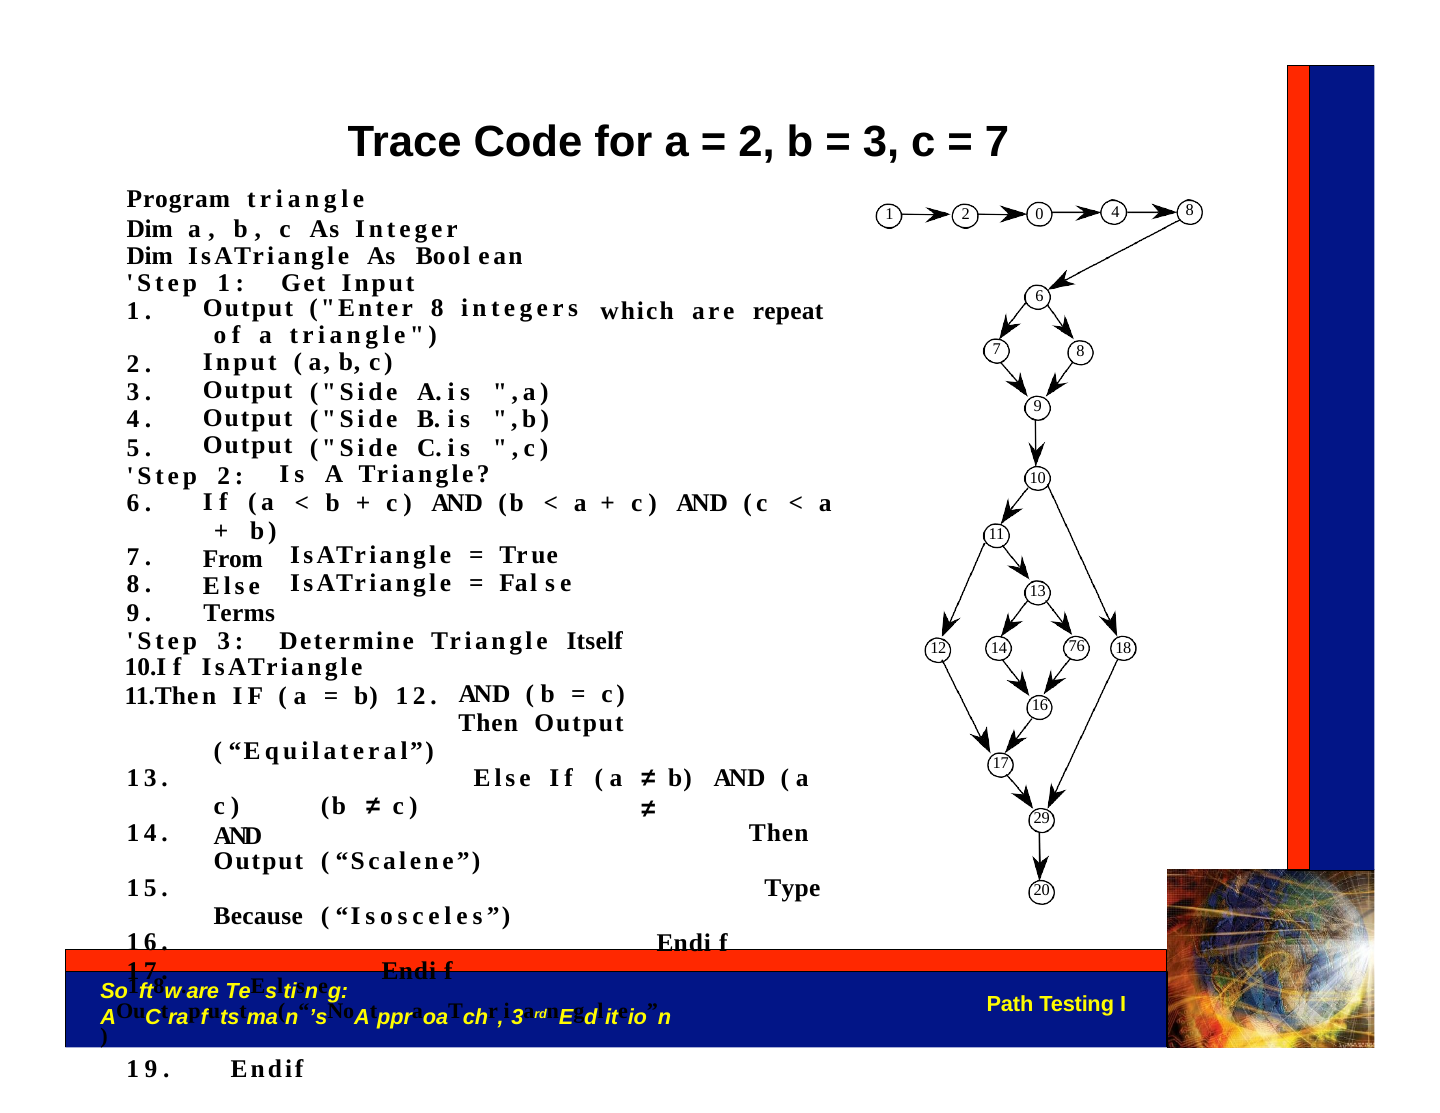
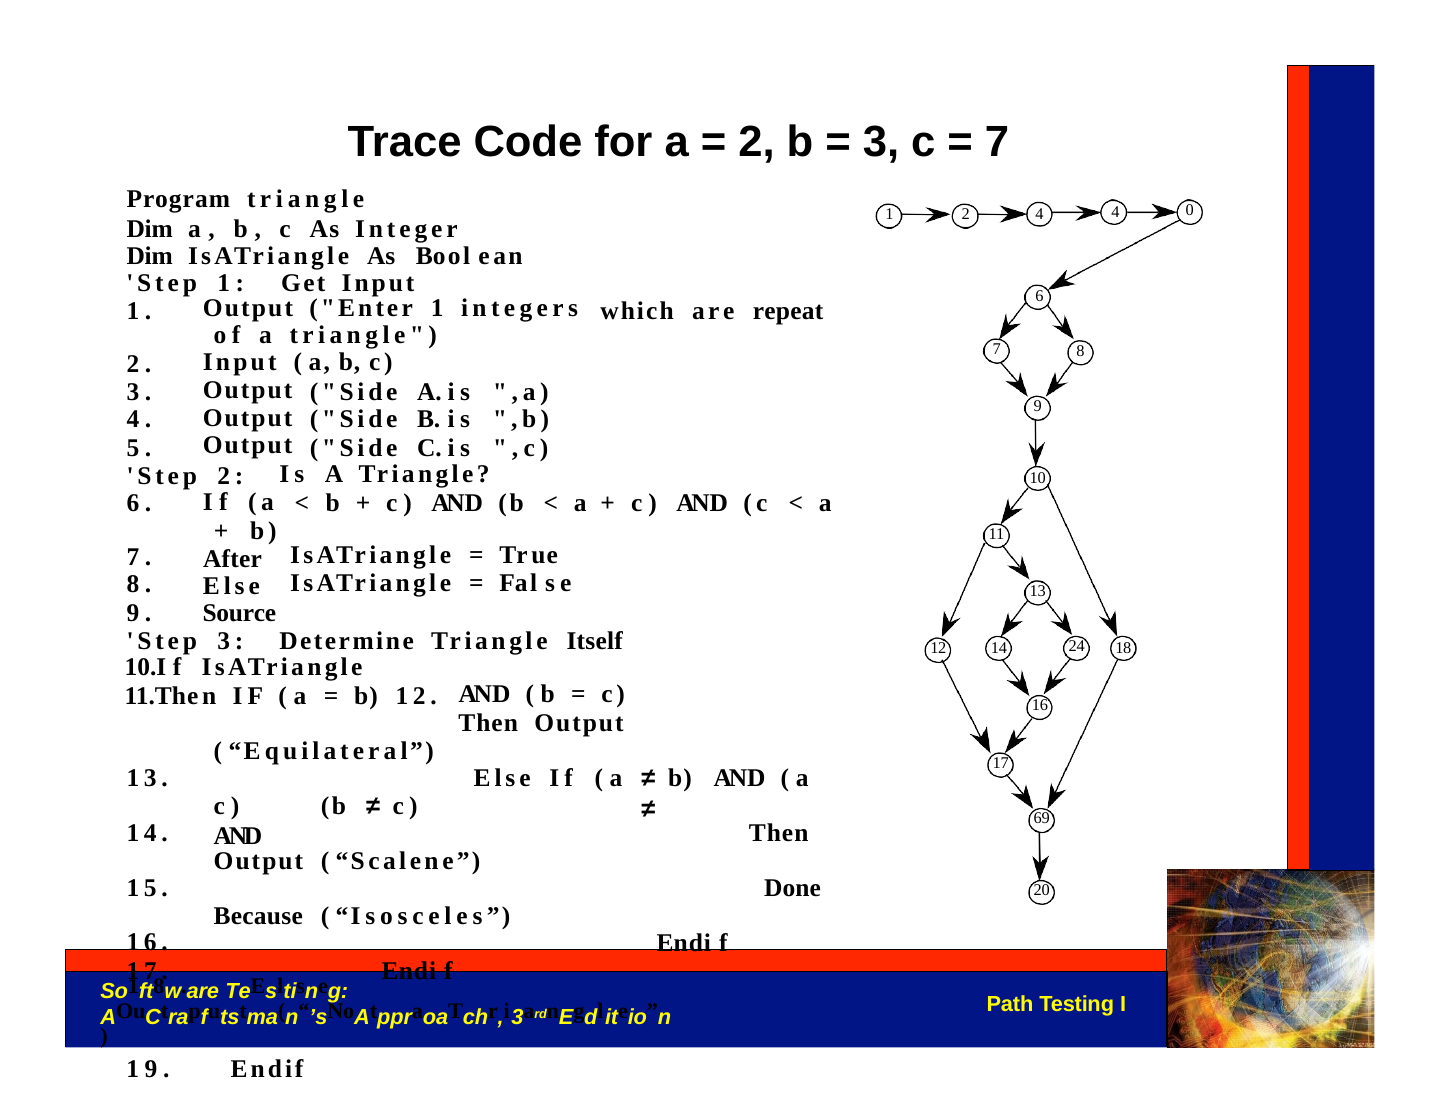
2 0: 0 -> 4 (1040, 214)
4 8: 8 -> 0 (1190, 210)
Enter 8: 8 -> 1 (437, 308)
From: From -> After (233, 558)
Terms: Terms -> Source (239, 613)
76: 76 -> 24 (1077, 646)
29: 29 -> 69 (1042, 818)
Type: Type -> Done (793, 888)
